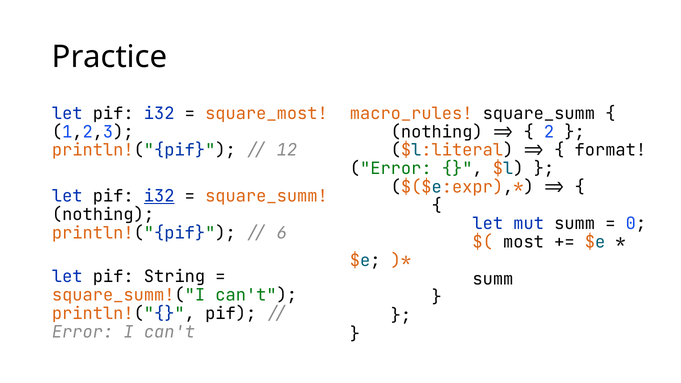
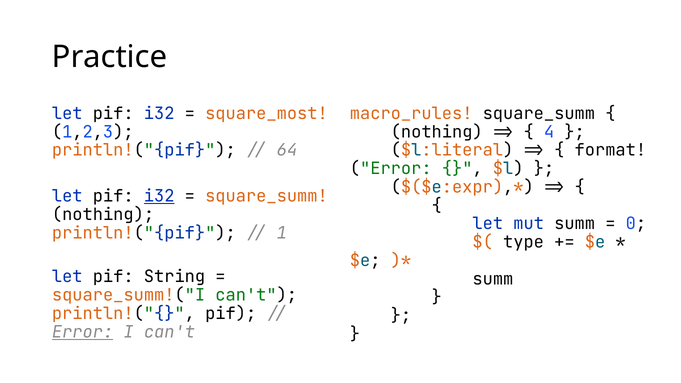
2: 2 -> 4 (549, 132)
12: 12 -> 64 (287, 150)
6: 6 -> 1 (282, 233)
most: most -> type (524, 242)
Error underline: none -> present (83, 332)
